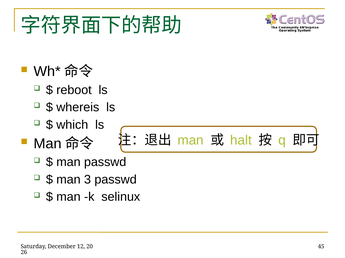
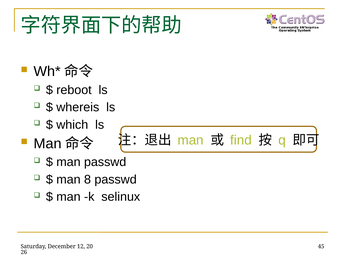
halt: halt -> find (241, 141)
3: 3 -> 8 (88, 180)
